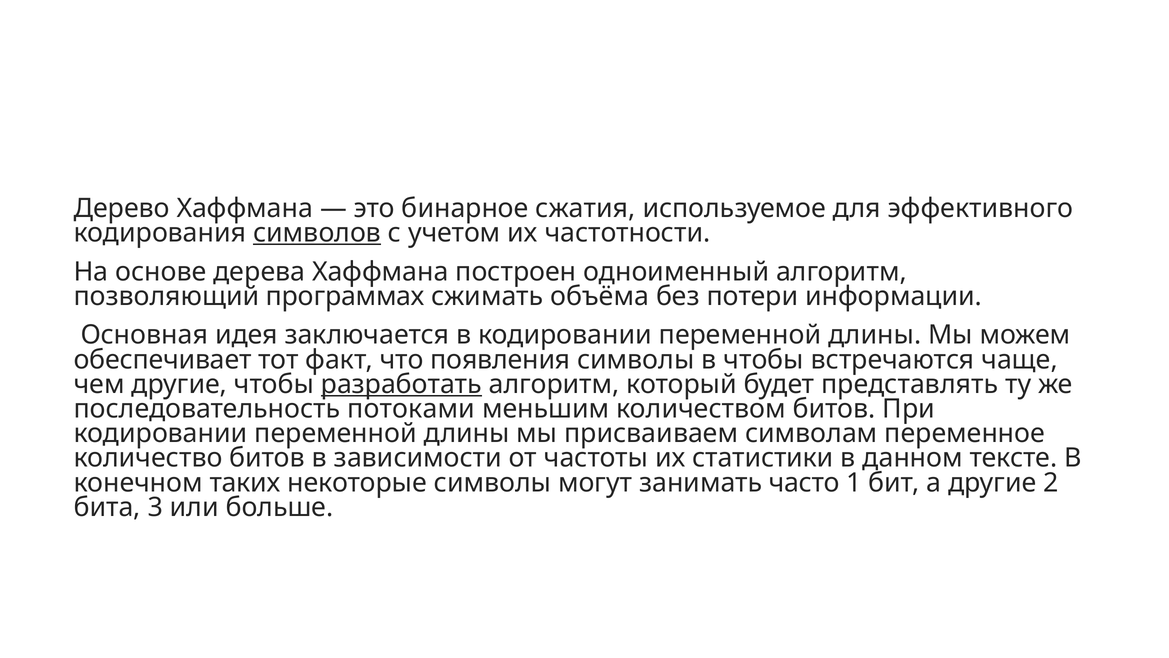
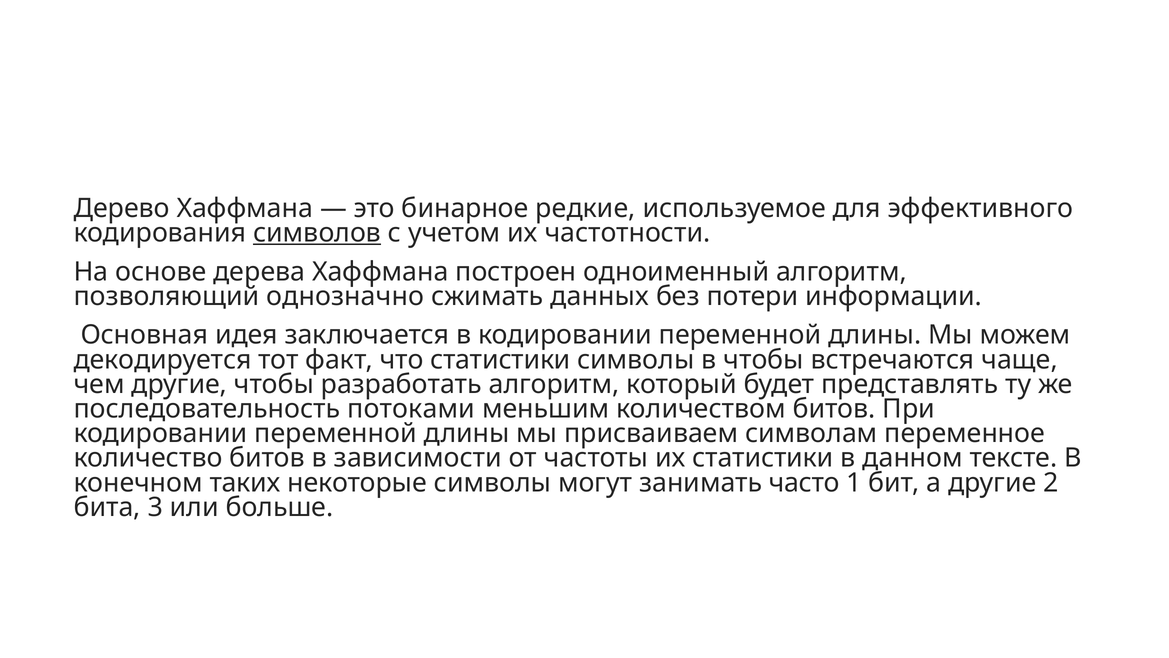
сжатия: сжатия -> редкие (586, 208)
программах: программах -> однозначно (345, 296)
объёма: объёма -> данных (599, 296)
обеспечивает: обеспечивает -> декодируется (163, 359)
что появления: появления -> статистики (500, 359)
разработать underline: present -> none (401, 384)
